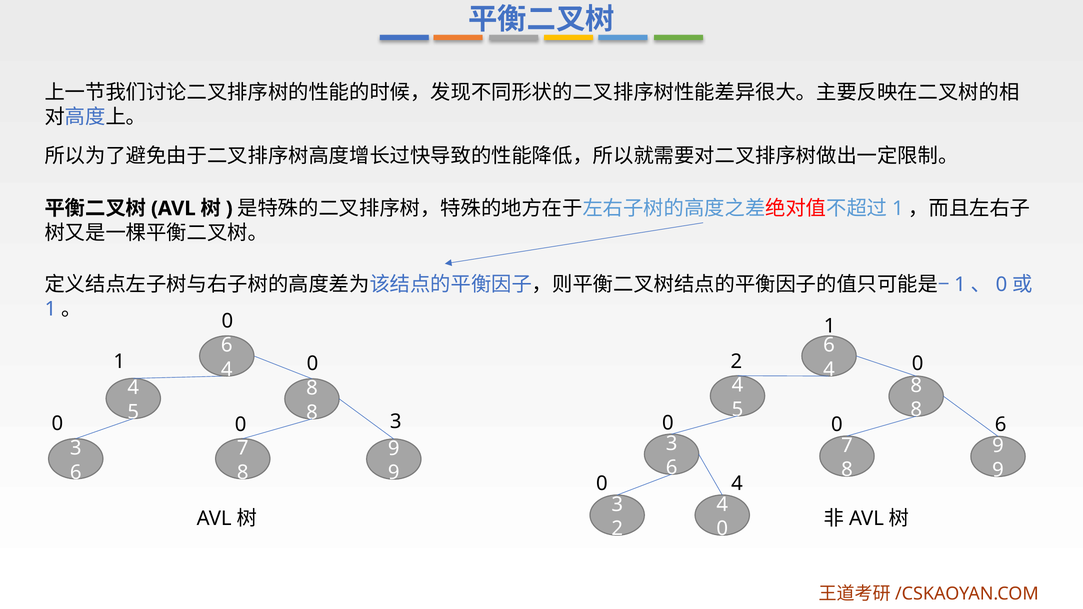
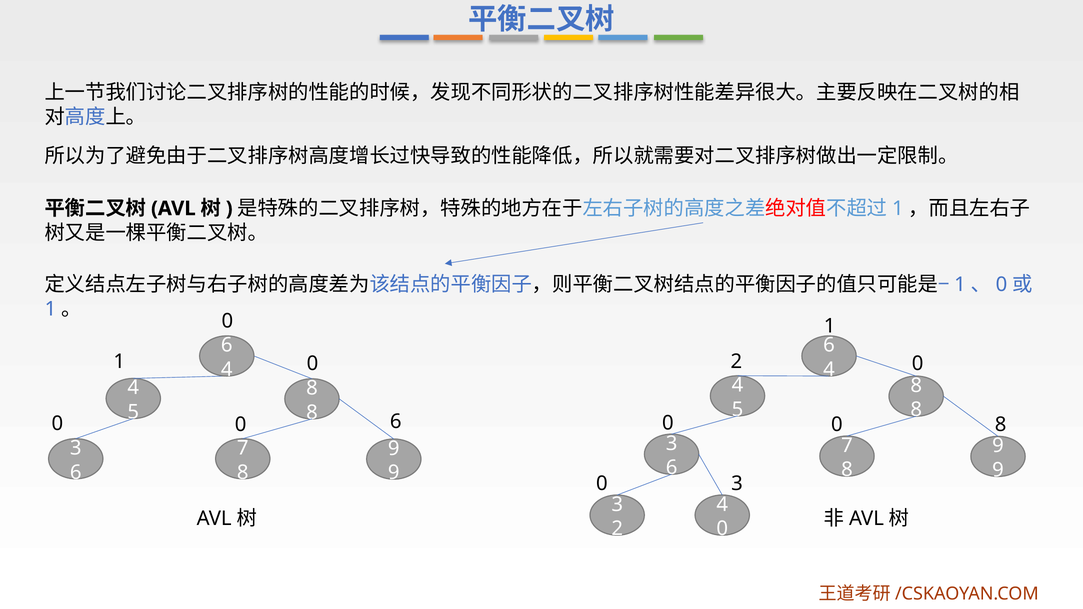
3: 3 -> 6 (396, 422)
0 6: 6 -> 8 (1001, 425)
4: 4 -> 3 (737, 484)
